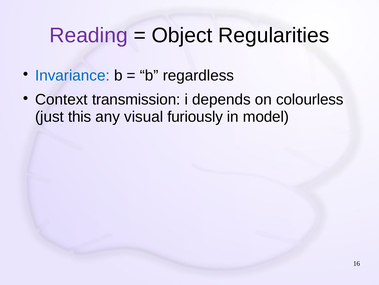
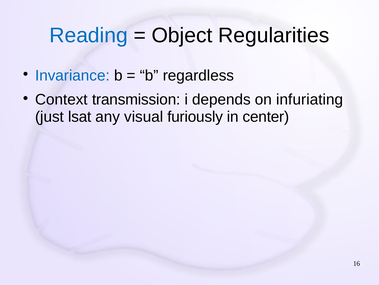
Reading colour: purple -> blue (89, 35)
colourless: colourless -> infuriating (310, 99)
this: this -> lsat (80, 117)
model: model -> center (266, 117)
